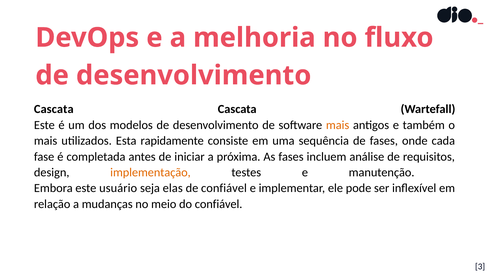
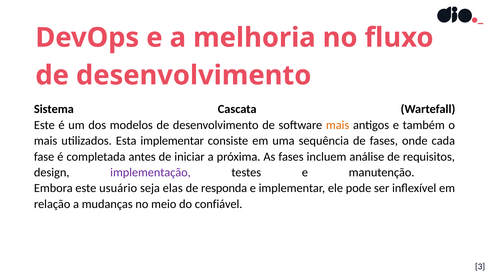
Cascata: Cascata -> Sistema (54, 109)
Esta rapidamente: rapidamente -> implementar (172, 141)
implementação colour: orange -> purple (150, 172)
de confiável: confiável -> responda (224, 188)
